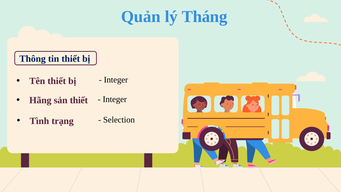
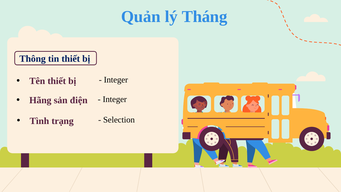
sản thiết: thiết -> điện (79, 100)
